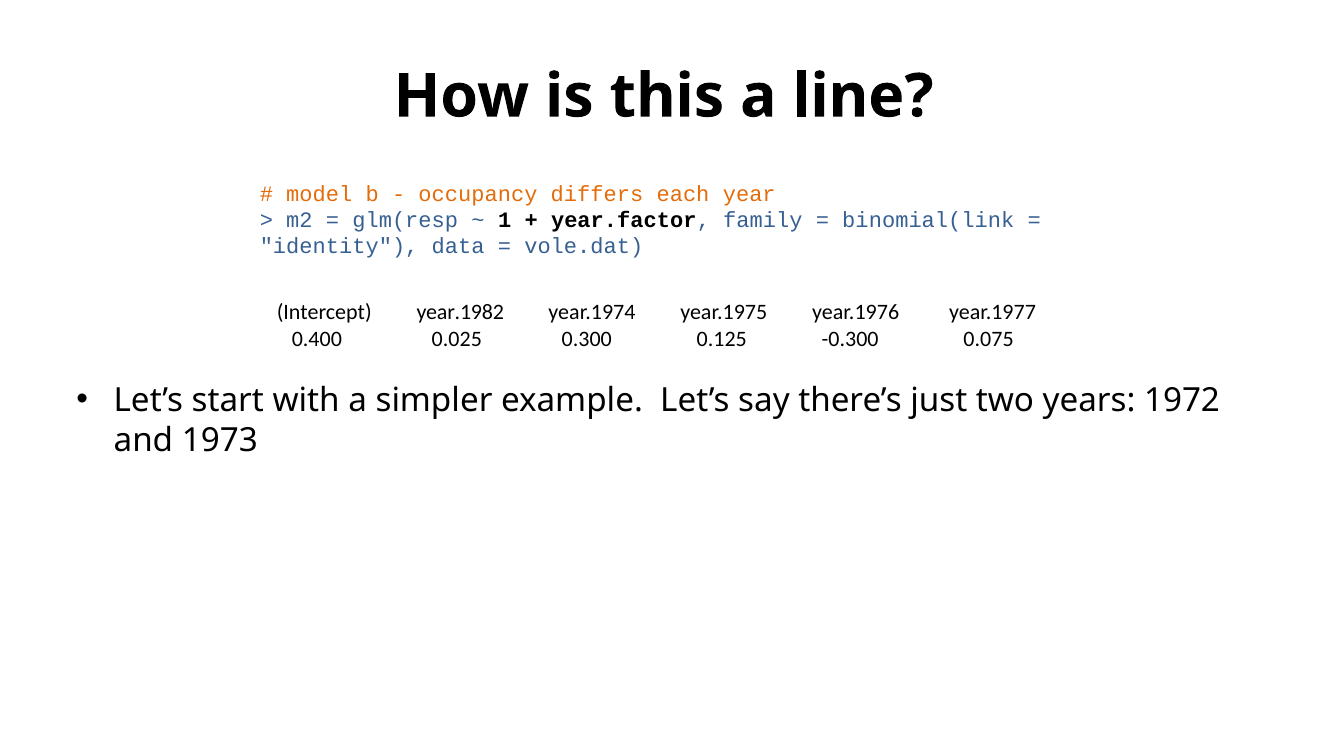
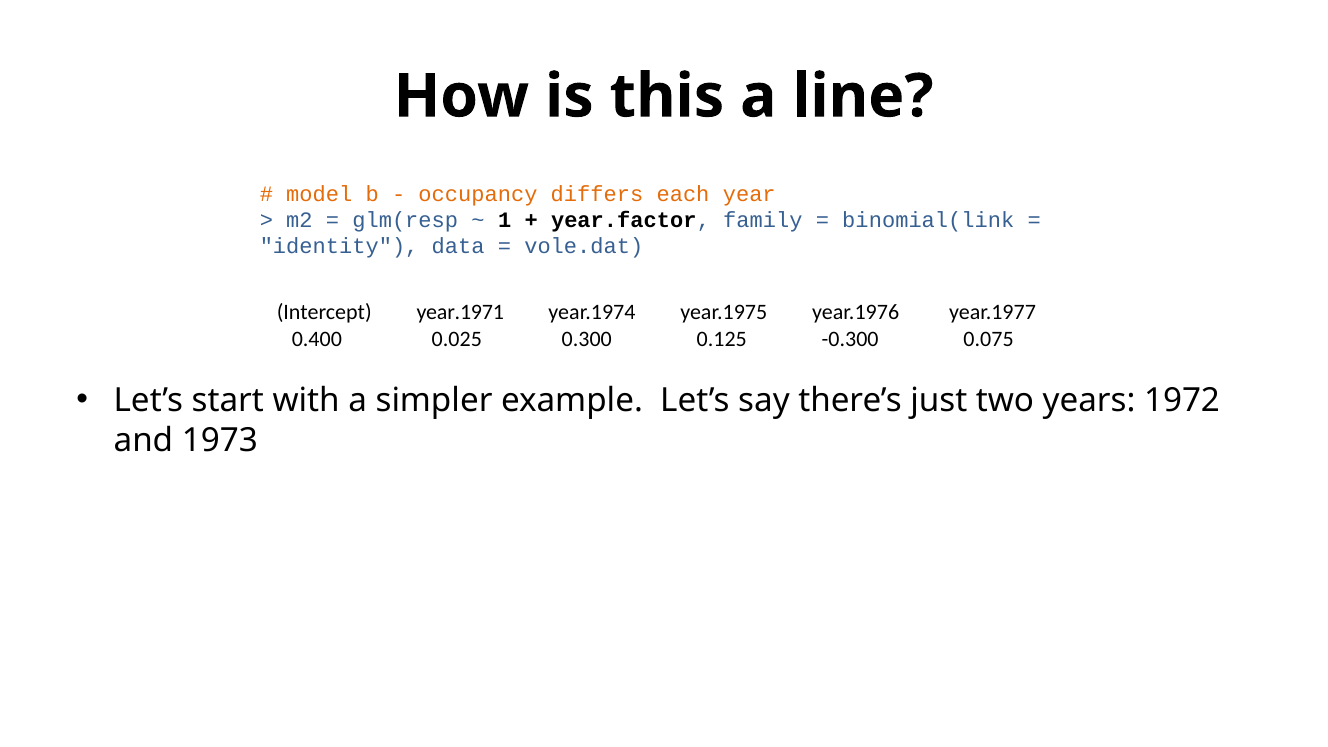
year.1982: year.1982 -> year.1971 (460, 312)
